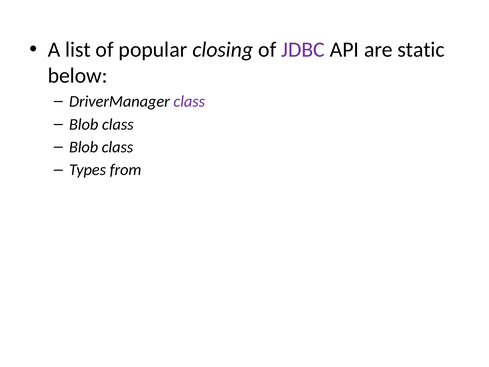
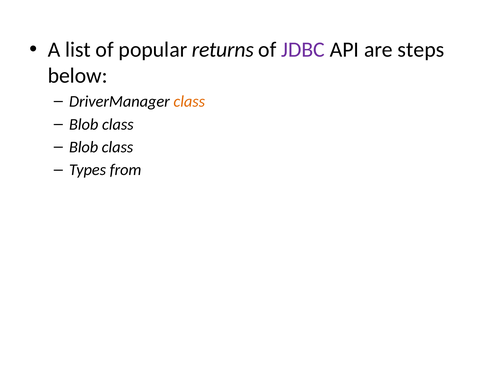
closing: closing -> returns (223, 50)
static: static -> steps (421, 50)
class colour: purple -> orange (189, 101)
